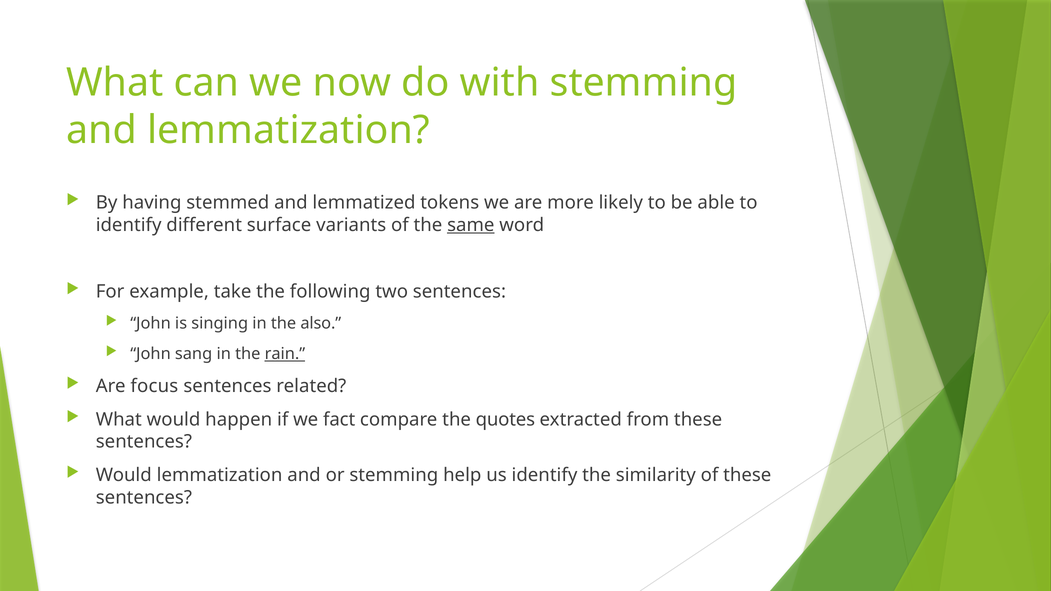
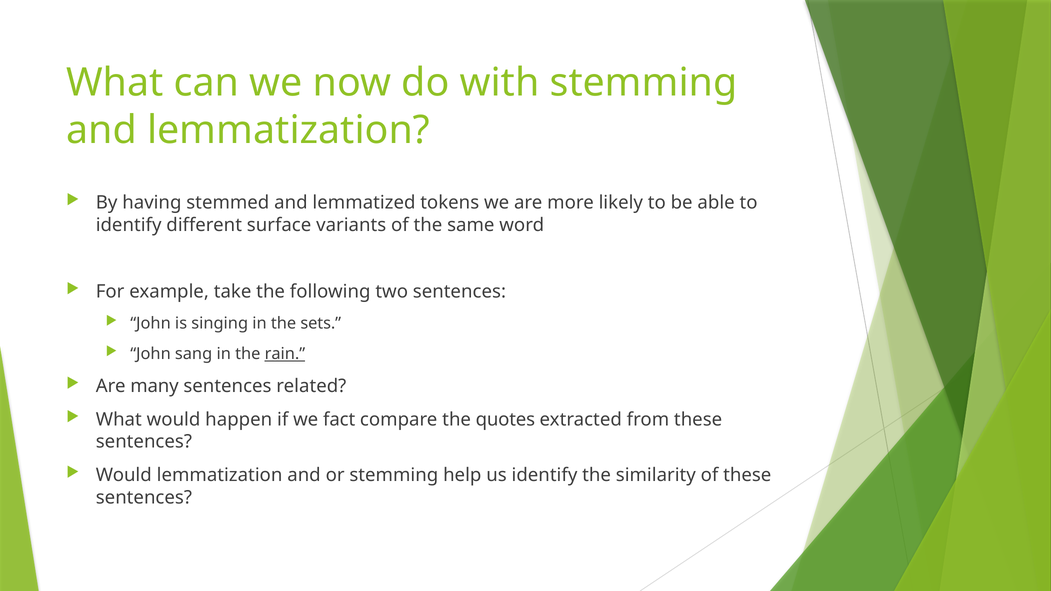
same underline: present -> none (471, 225)
also: also -> sets (321, 323)
focus: focus -> many (155, 386)
